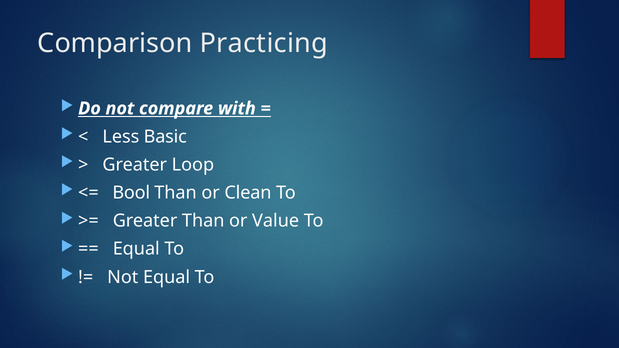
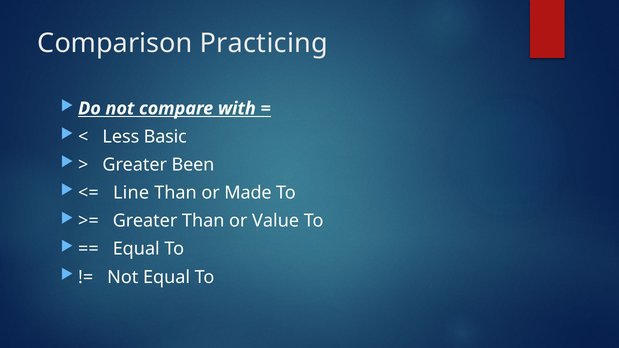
Loop: Loop -> Been (193, 165)
Bool: Bool -> Line (131, 193)
Clean: Clean -> Made (248, 193)
